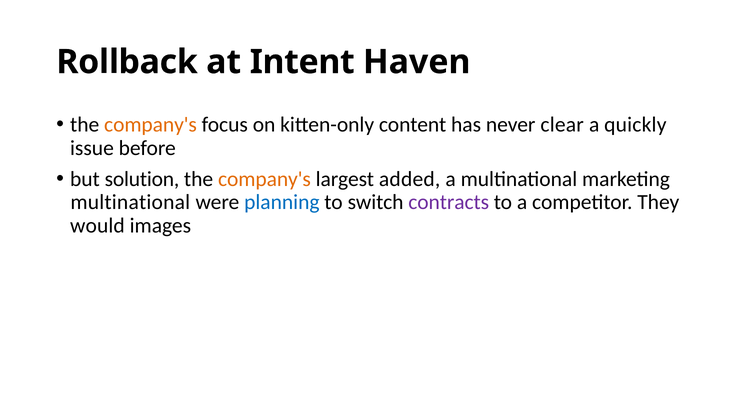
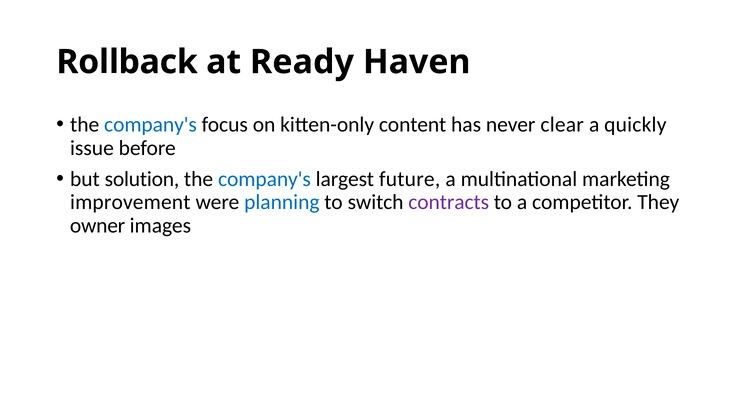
Intent: Intent -> Ready (302, 62)
company's colour: orange -> blue (151, 125)
company's colour: orange -> blue (264, 179)
added: added -> future (410, 179)
multinational: multinational -> improvement (130, 202)
would: would -> owner (98, 225)
